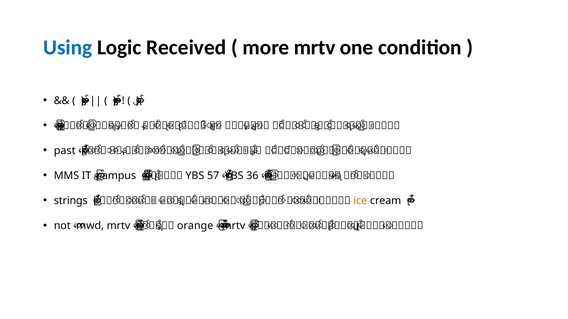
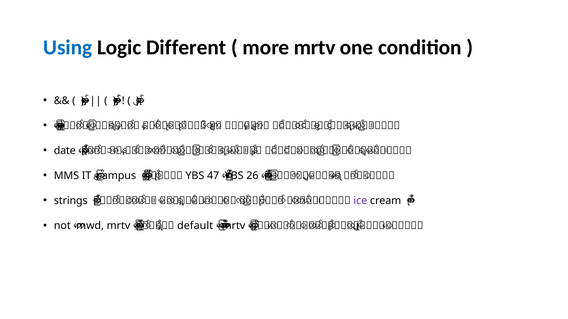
Received: Received -> Different (186, 48)
past: past -> date (65, 151)
57: 57 -> 47 (213, 176)
36: 36 -> 26 (252, 176)
ice colour: orange -> purple (360, 201)
orange: orange -> default (195, 226)
